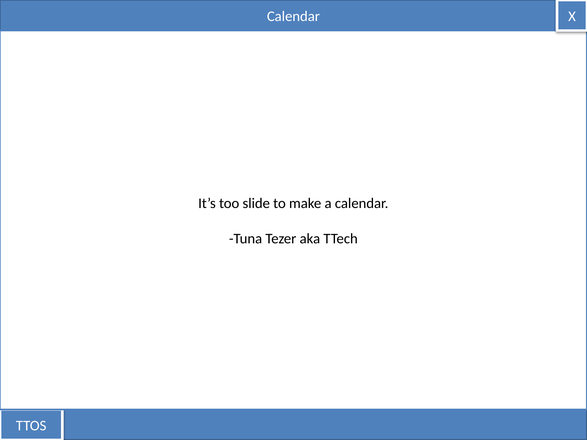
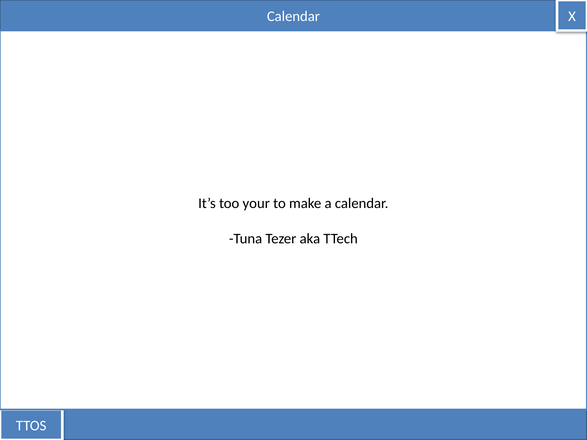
slide: slide -> your (256, 204)
